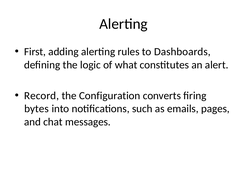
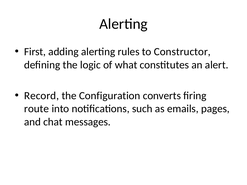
Dashboards: Dashboards -> Constructor (182, 52)
bytes: bytes -> route (37, 109)
